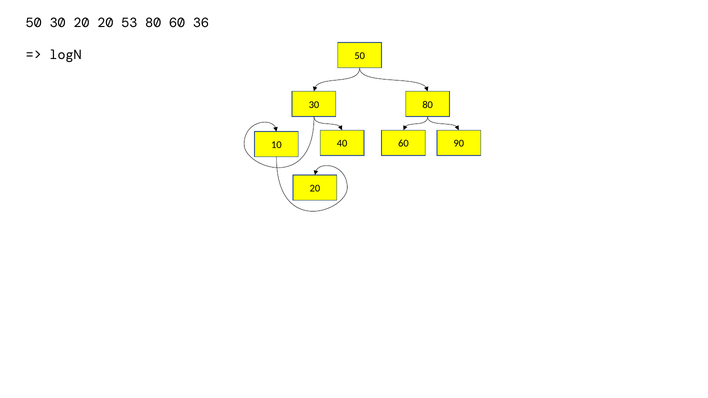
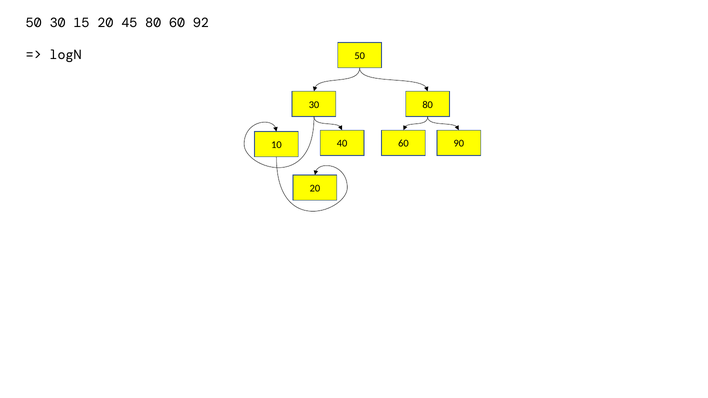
30 20: 20 -> 15 (81, 23)
53: 53 -> 45 (129, 23)
36: 36 -> 92 (201, 23)
